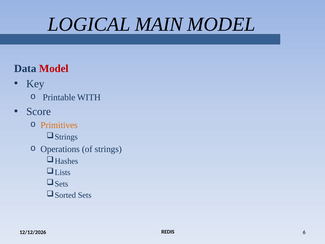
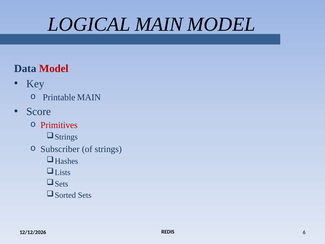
Printable WITH: WITH -> MAIN (89, 97)
Primitives colour: orange -> red (59, 125)
Operations: Operations -> Subscriber (60, 149)
